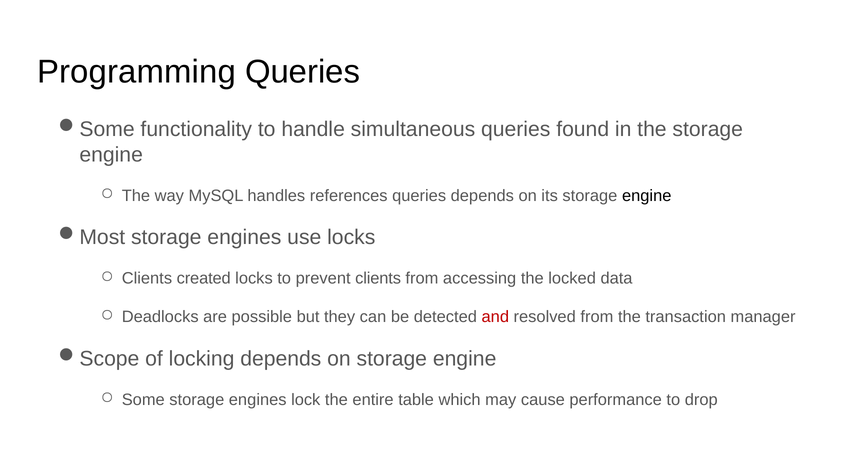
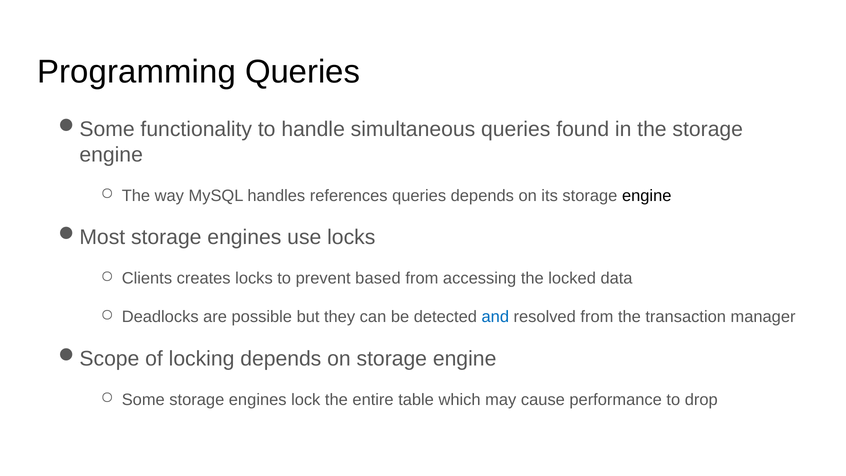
created: created -> creates (204, 278)
prevent clients: clients -> based (378, 278)
and colour: red -> blue (495, 317)
